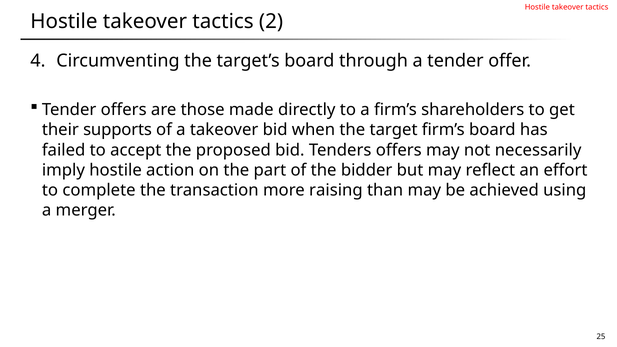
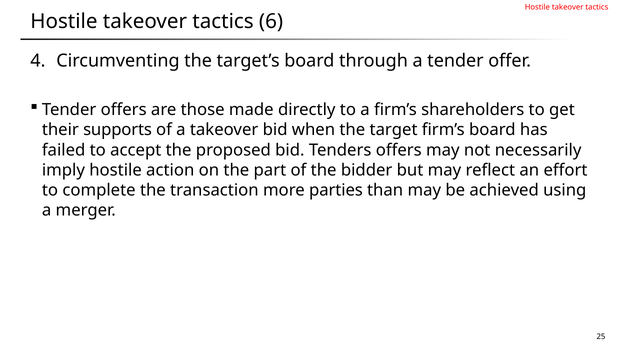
2: 2 -> 6 (271, 21)
raising: raising -> parties (336, 190)
